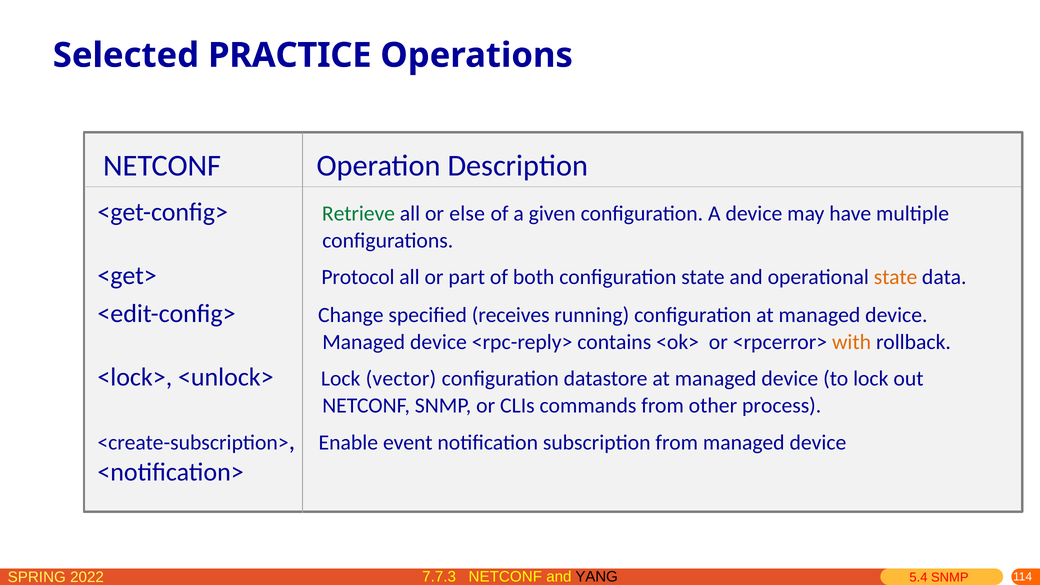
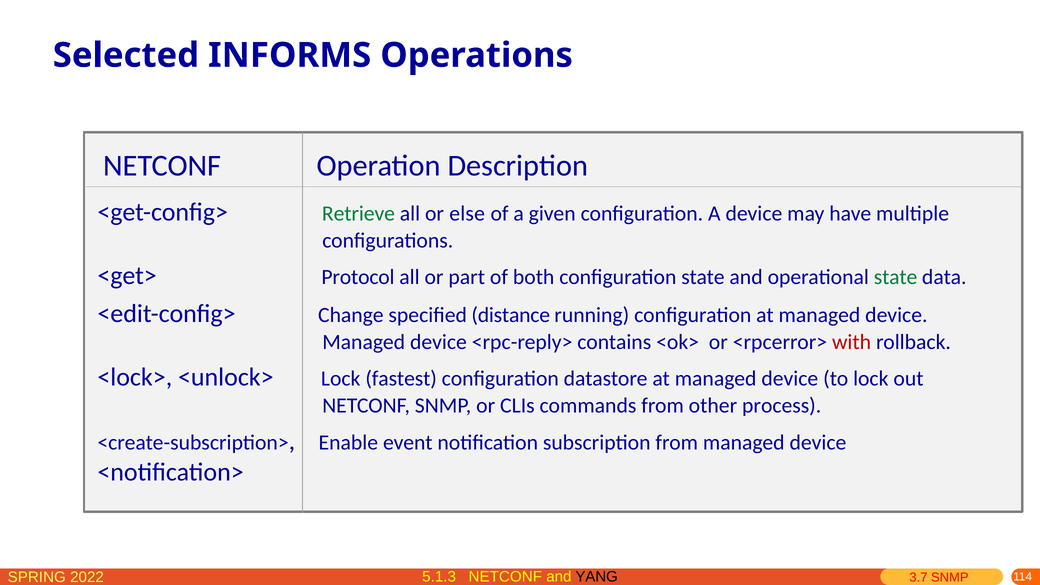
PRACTICE: PRACTICE -> INFORMS (290, 55)
state colour: orange -> green (896, 277)
receives: receives -> distance (511, 315)
with colour: orange -> red (852, 342)
vector: vector -> fastest (401, 379)
7.7.3: 7.7.3 -> 5.1.3 (439, 577)
5.4: 5.4 -> 3.7 (918, 578)
